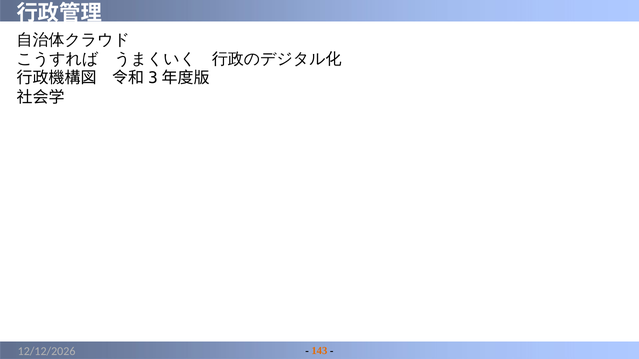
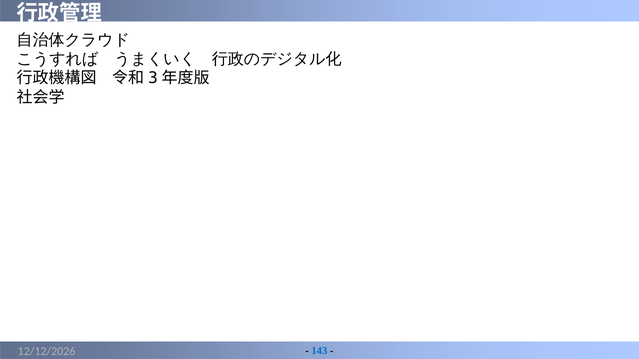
143 colour: orange -> blue (319, 351)
